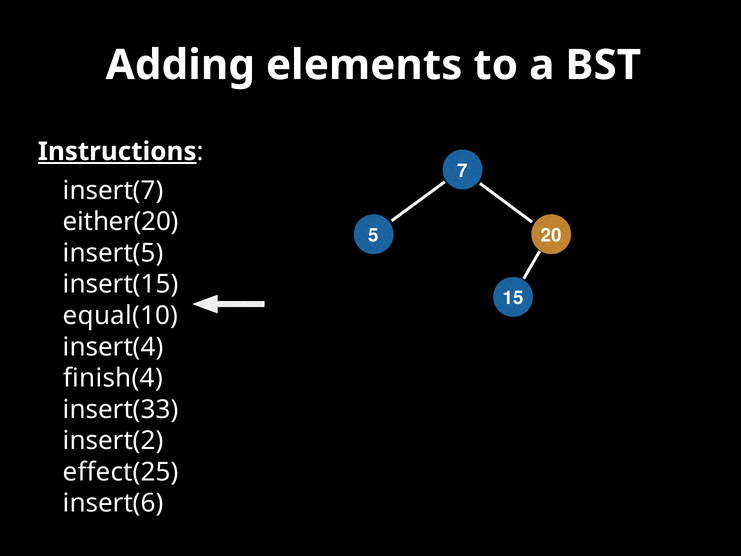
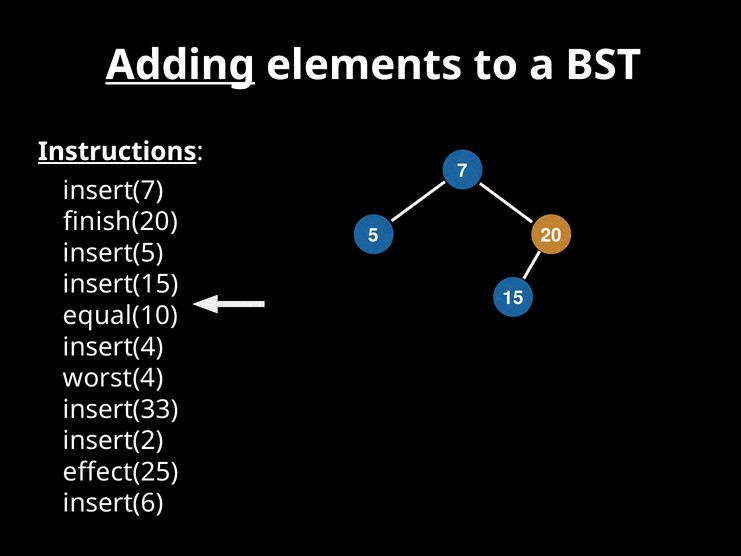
Adding underline: none -> present (180, 65)
either(20: either(20 -> finish(20 (121, 222)
finish(4: finish(4 -> worst(4 (113, 378)
